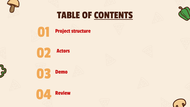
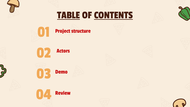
TABLE underline: none -> present (69, 15)
